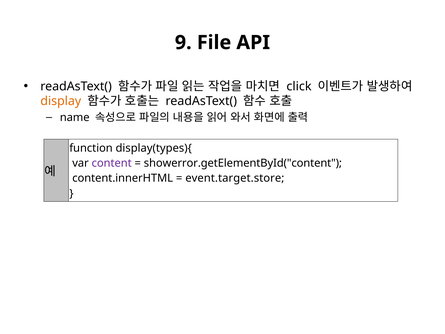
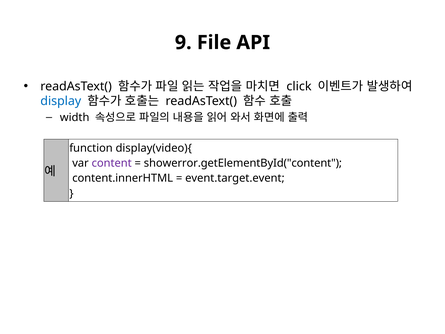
display colour: orange -> blue (61, 101)
name: name -> width (75, 117)
display(types){: display(types){ -> display(video){ (154, 148)
event.target.store: event.target.store -> event.target.event (235, 178)
